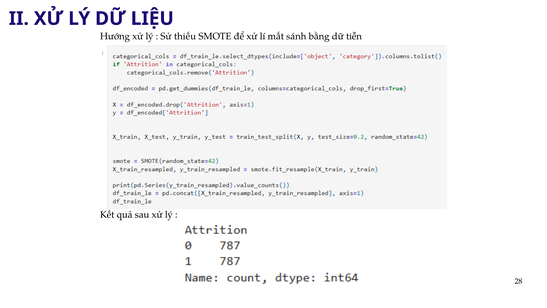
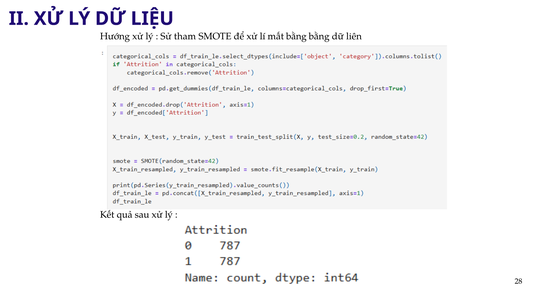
thiếu: thiếu -> tham (185, 36)
mất sánh: sánh -> bằng (296, 36)
tiễn: tiễn -> liên (354, 36)
